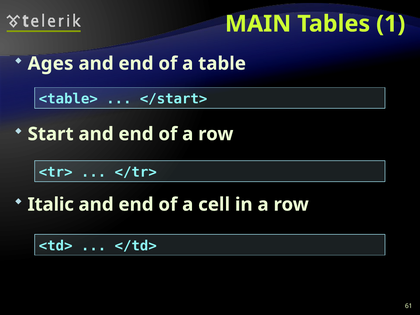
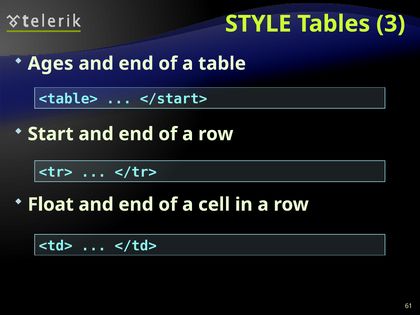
MAIN: MAIN -> STYLE (258, 24)
1: 1 -> 3 (391, 24)
Italic: Italic -> Float (51, 205)
